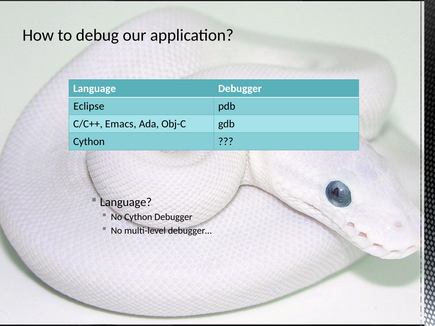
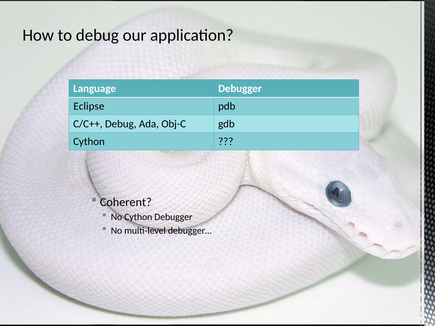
C/C++ Emacs: Emacs -> Debug (121, 124)
Language: Language -> Coherent (126, 202)
